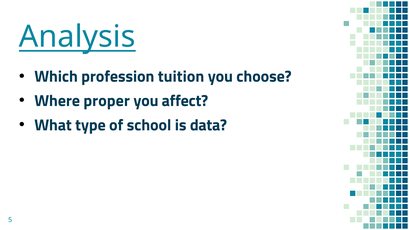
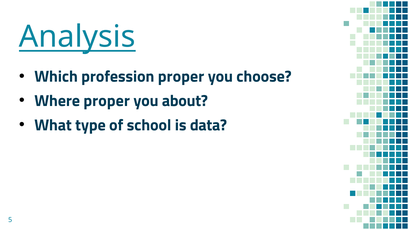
profession tuition: tuition -> proper (181, 77)
affect: affect -> about (185, 101)
